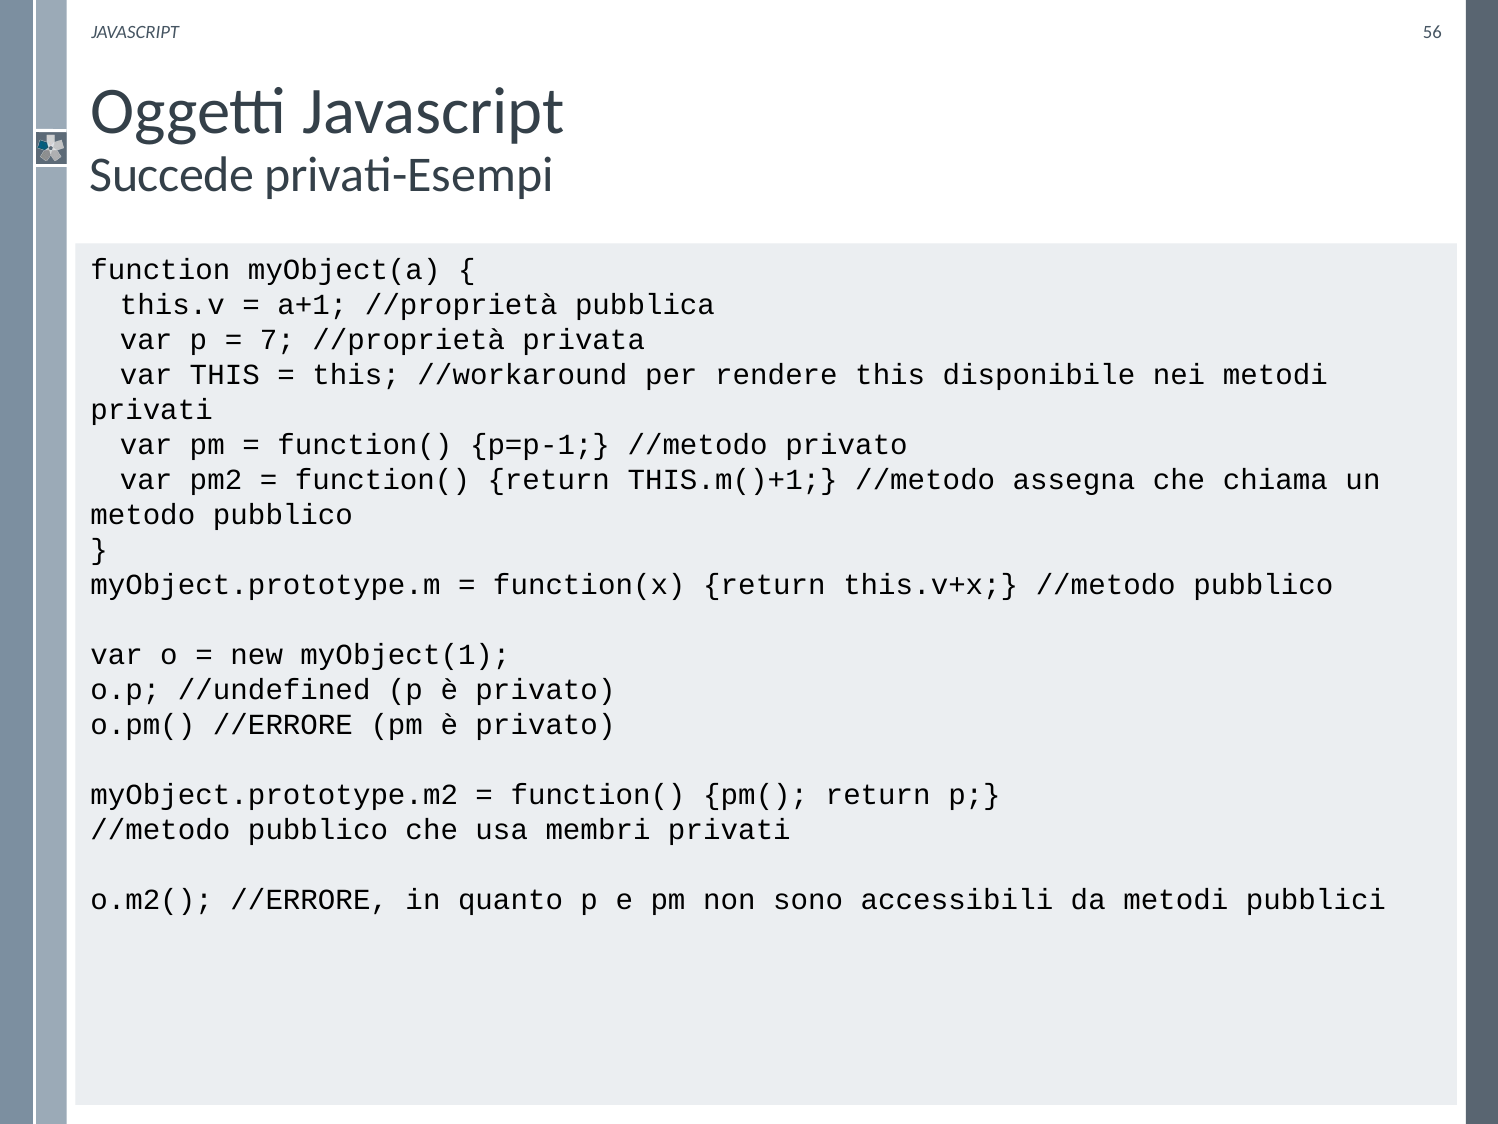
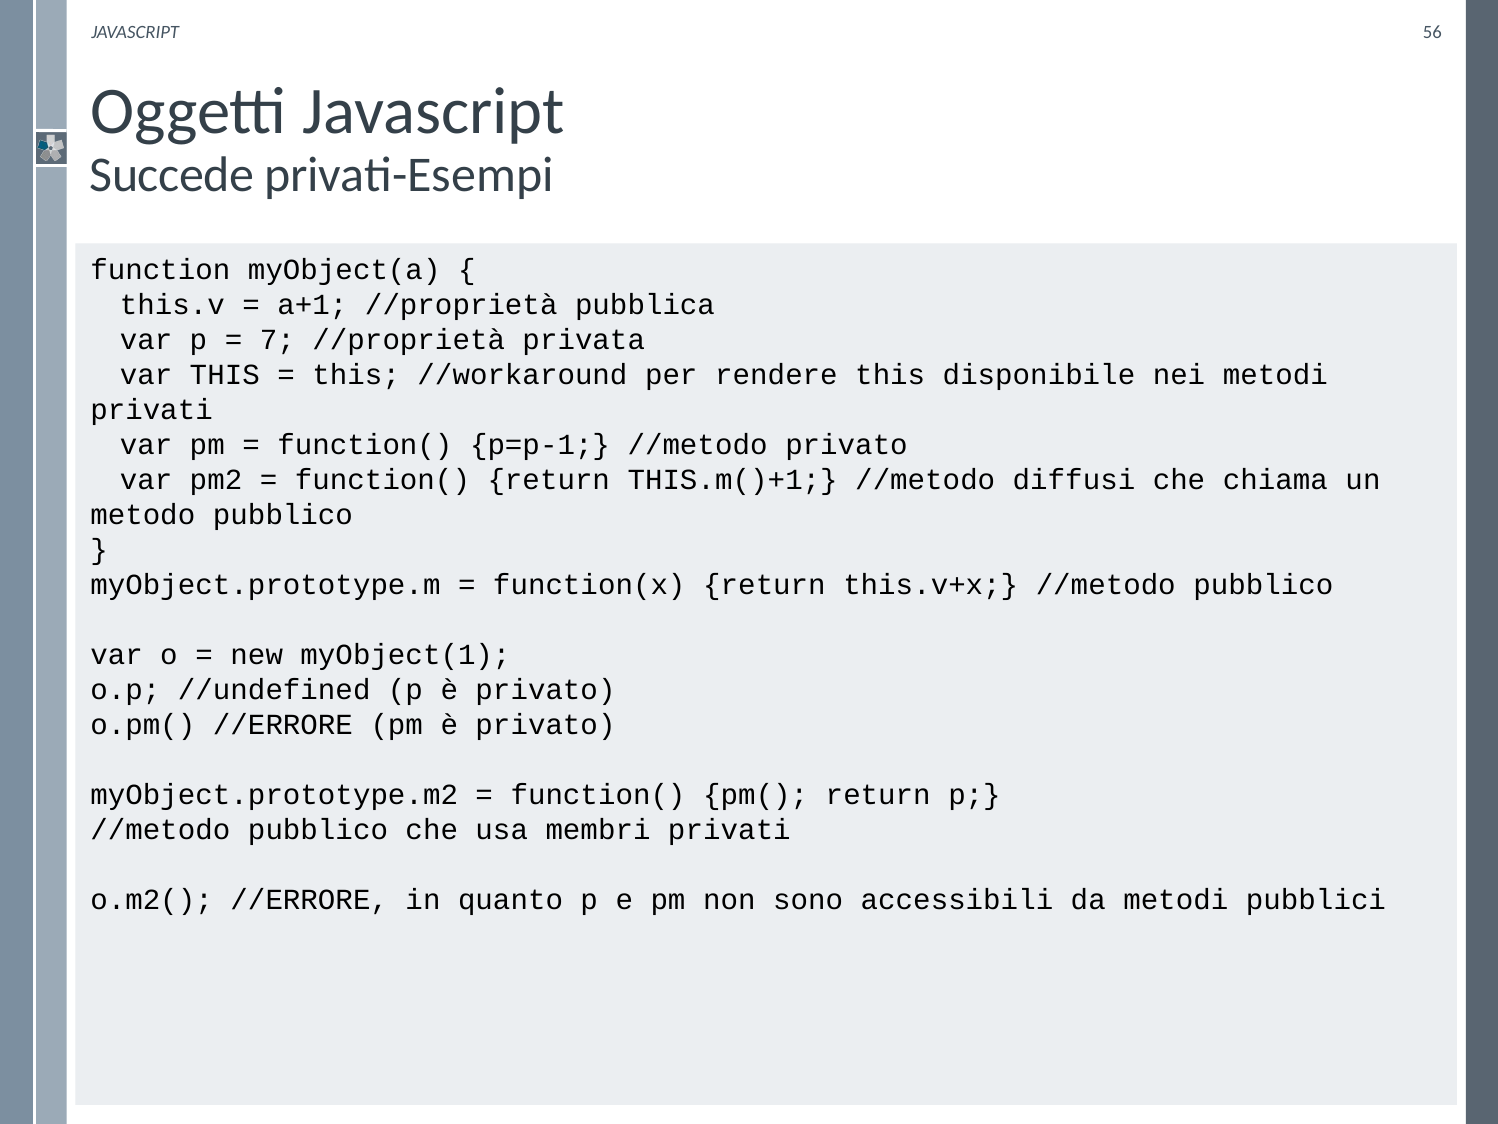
assegna: assegna -> diffusi (1074, 480)
